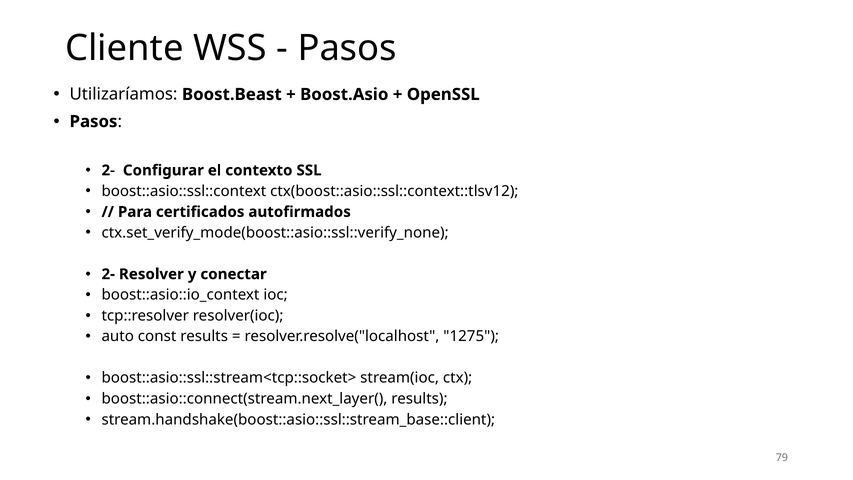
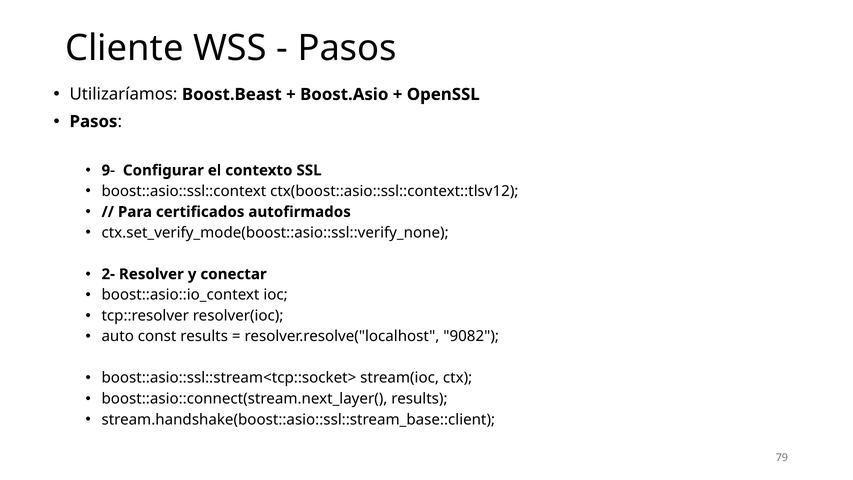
2-: 2- -> 9- (108, 170)
1275: 1275 -> 9082 (471, 336)
